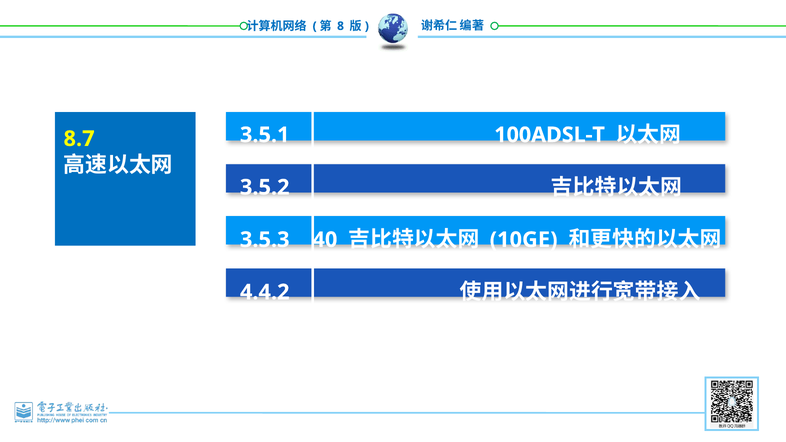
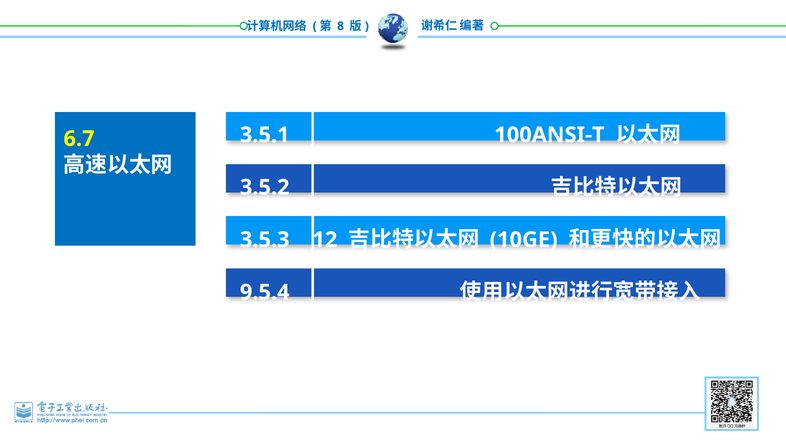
100ADSL-T: 100ADSL-T -> 100ANSI-T (549, 135)
8.7: 8.7 -> 6.7 (79, 139)
40: 40 -> 12 (325, 240)
4.4.2: 4.4.2 -> 9.5.4 (265, 292)
